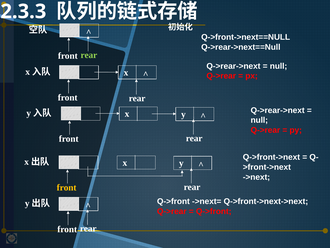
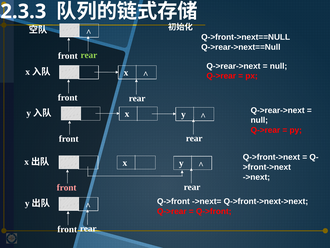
front colour: yellow -> pink (67, 187)
